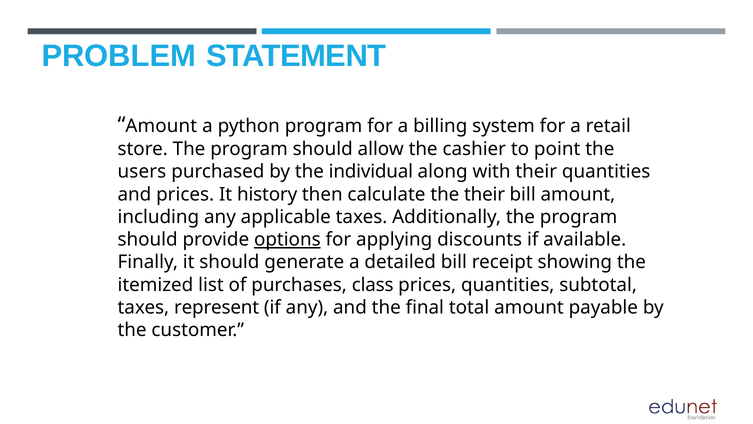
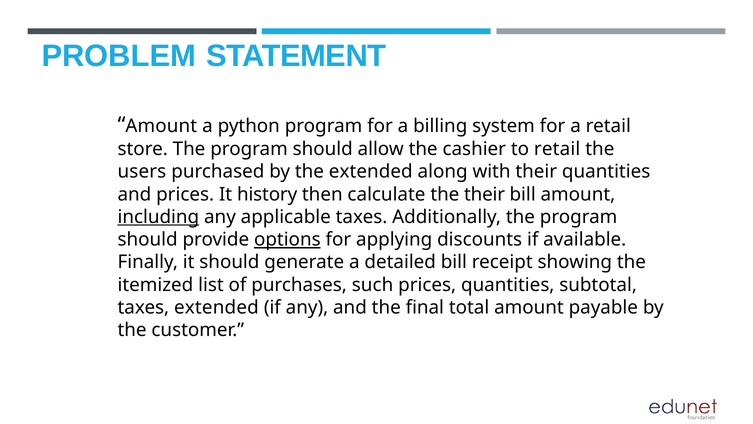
to point: point -> retail (557, 149)
the individual: individual -> extended (371, 172)
including underline: none -> present (158, 217)
class: class -> such (373, 285)
taxes represent: represent -> extended (216, 307)
